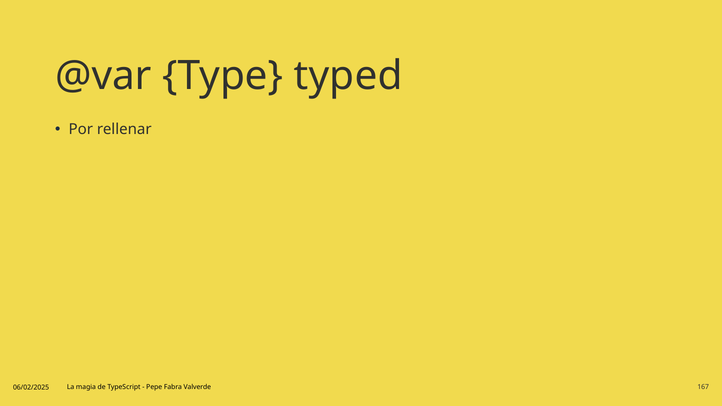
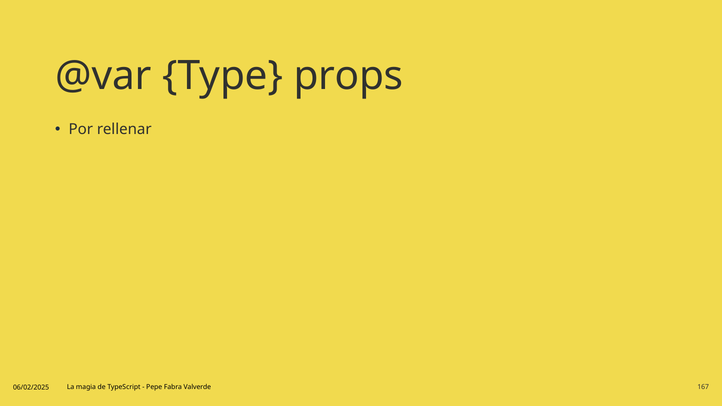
typed: typed -> props (348, 76)
